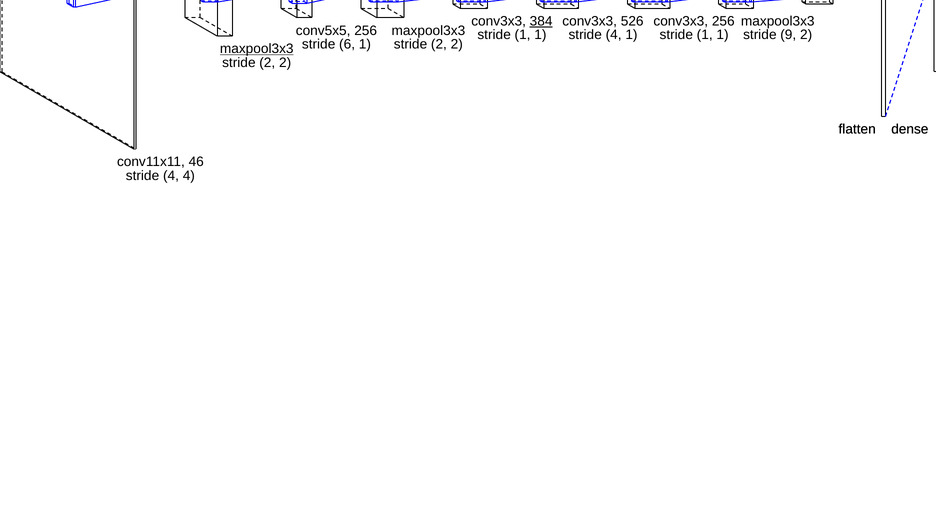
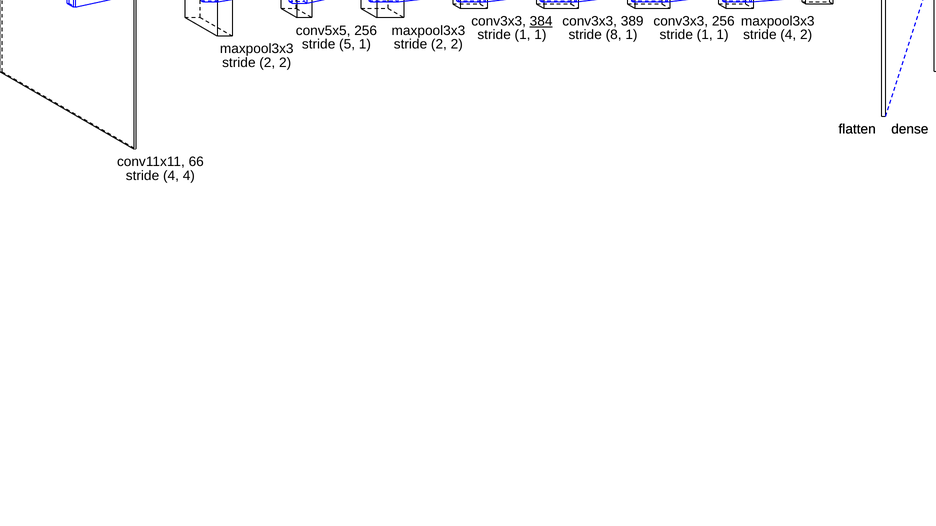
526: 526 -> 389 (632, 21)
4: 4 -> 8 (614, 35)
9: 9 -> 4 (788, 35)
6: 6 -> 5 (347, 44)
maxpool3x3 underline: present -> none (257, 49)
46: 46 -> 66 (196, 162)
